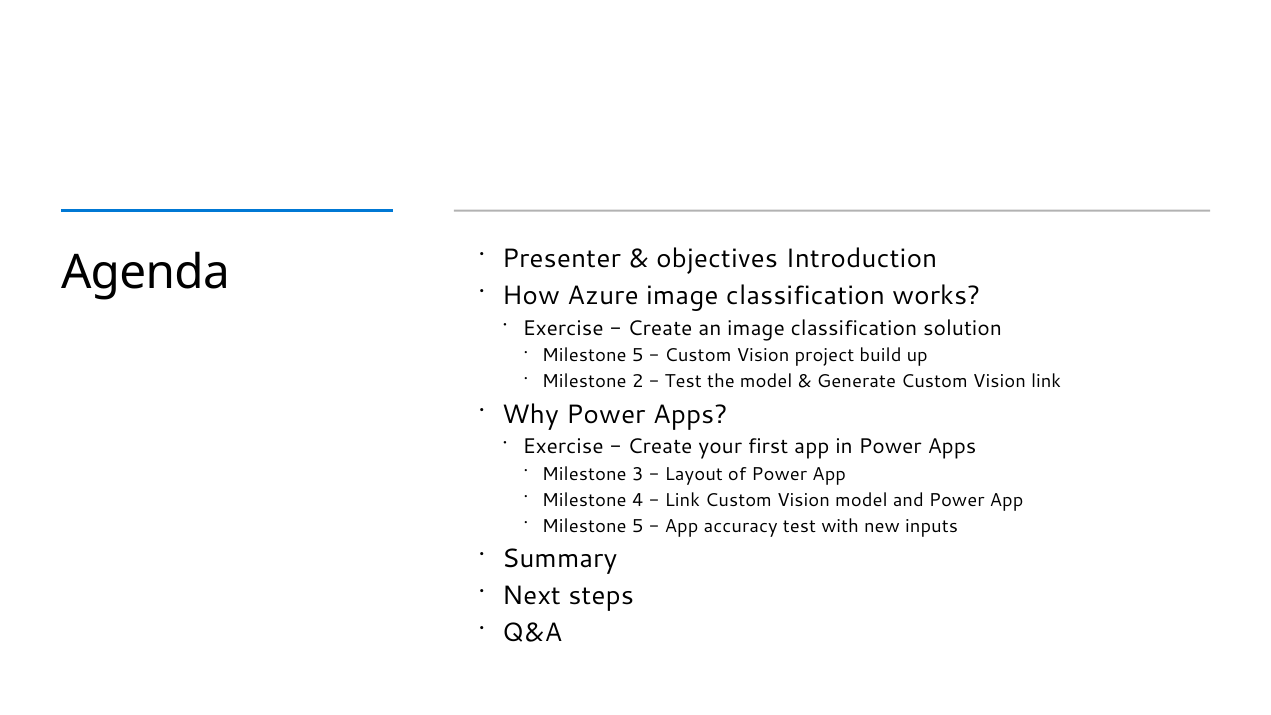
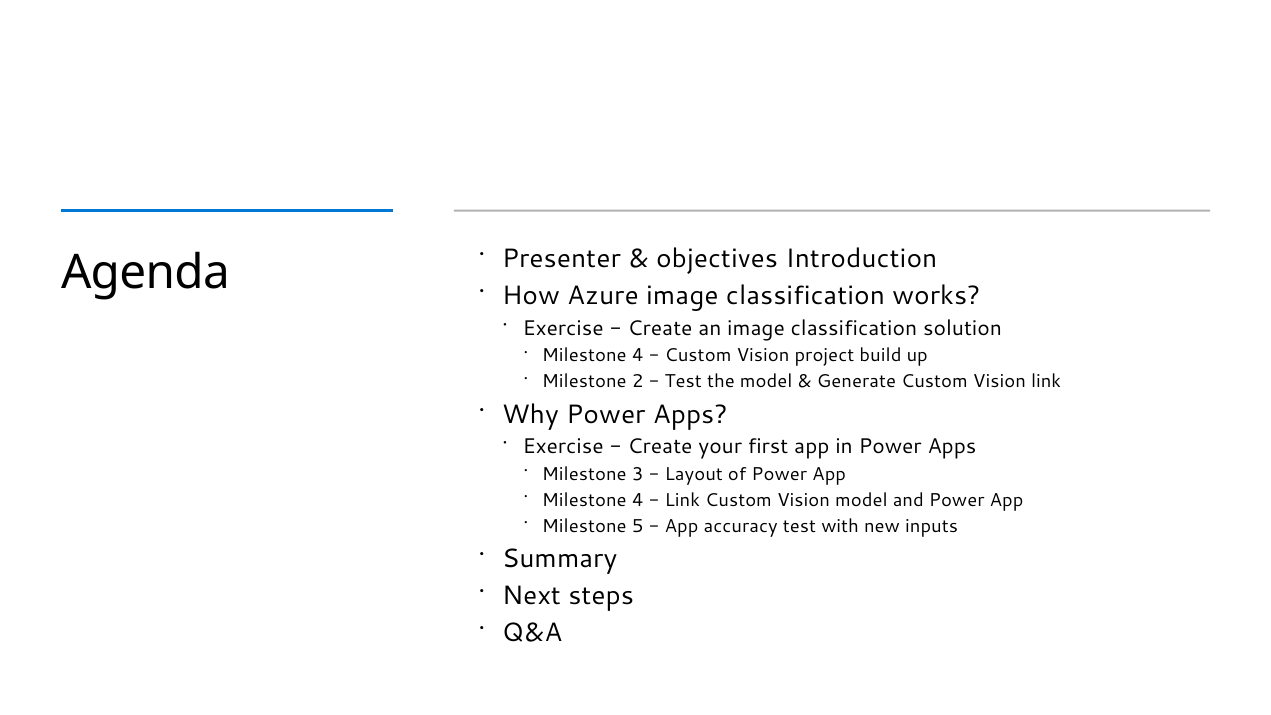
5: 5 -> 4 (638, 355)
